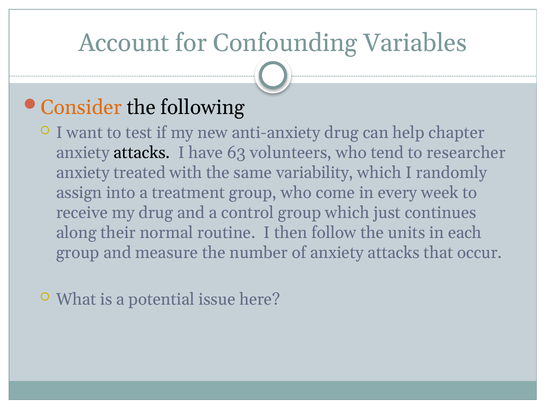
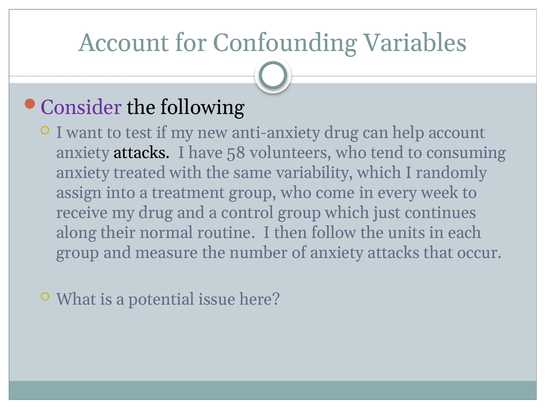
Consider colour: orange -> purple (81, 108)
help chapter: chapter -> account (457, 133)
63: 63 -> 58 (236, 153)
researcher: researcher -> consuming (466, 153)
